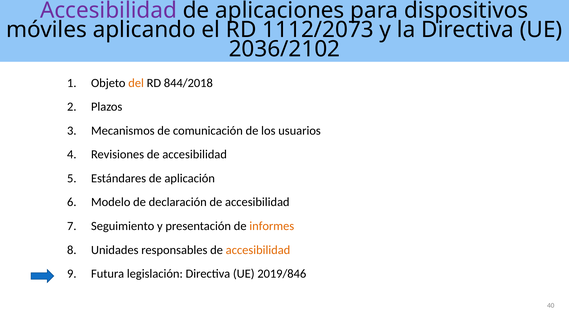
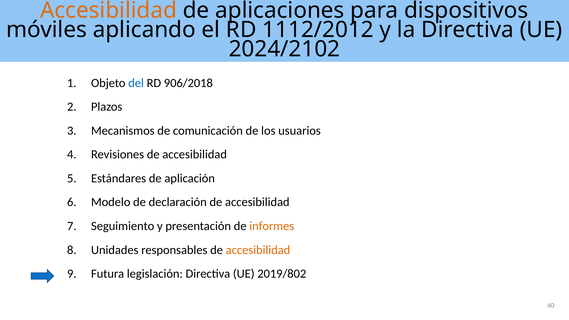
Accesibilidad colour: purple -> orange (108, 10)
1112/2073: 1112/2073 -> 1112/2012 (318, 30)
2036/2102: 2036/2102 -> 2024/2102 (284, 49)
del colour: orange -> blue (136, 83)
844/2018: 844/2018 -> 906/2018 (188, 83)
2019/846: 2019/846 -> 2019/802 (282, 274)
